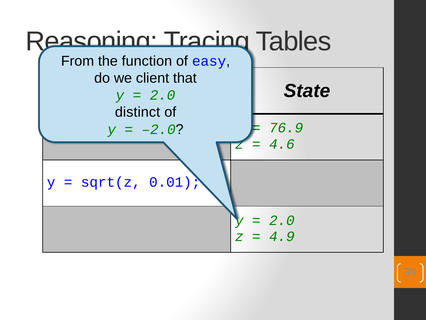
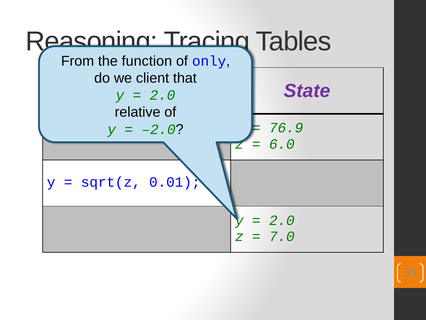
easy: easy -> only (209, 61)
State colour: black -> purple (307, 91)
distinct: distinct -> relative (138, 112)
4.6: 4.6 -> 6.0 (282, 144)
4.9: 4.9 -> 7.0 (282, 236)
